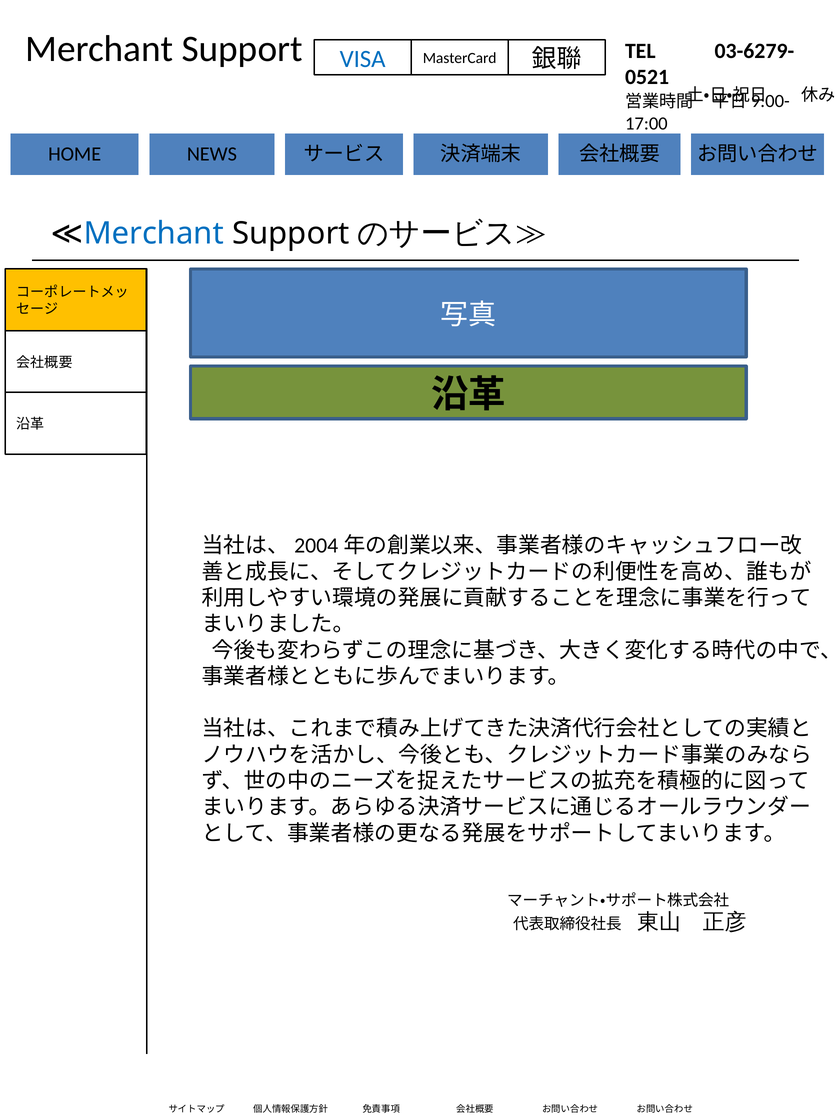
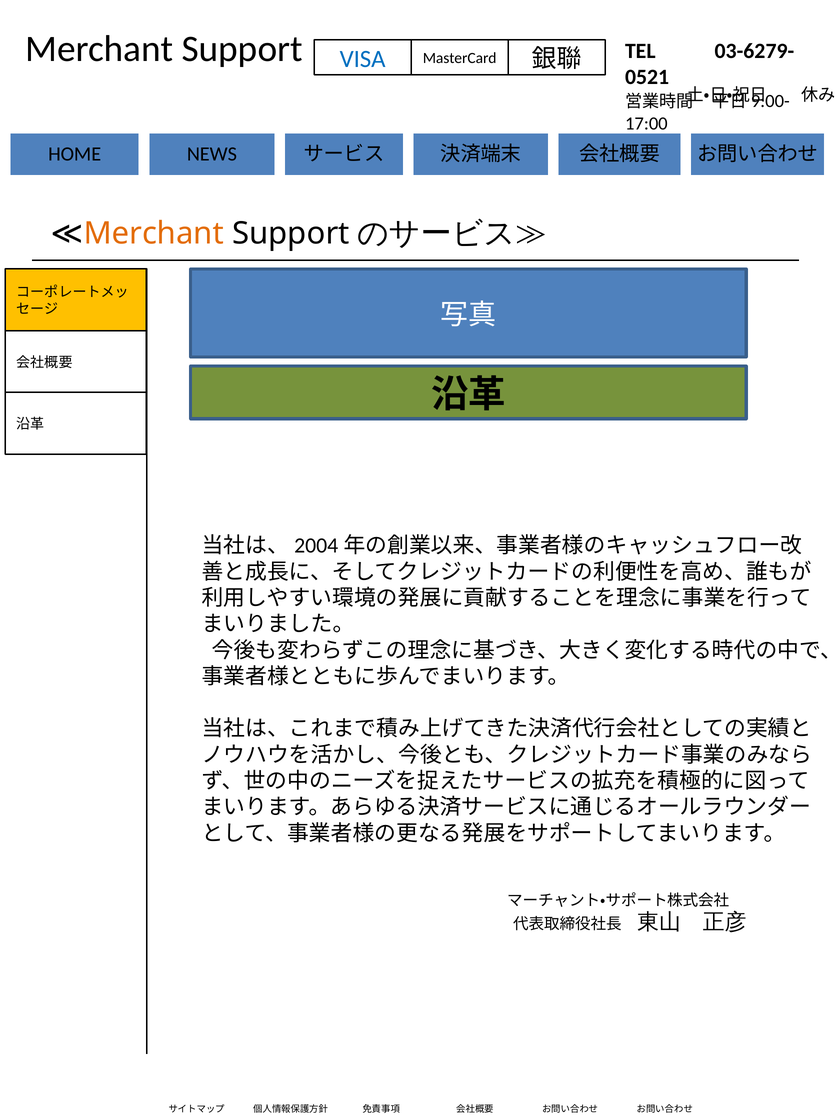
Merchant colour: blue -> orange (154, 234)
